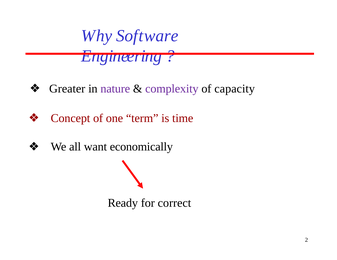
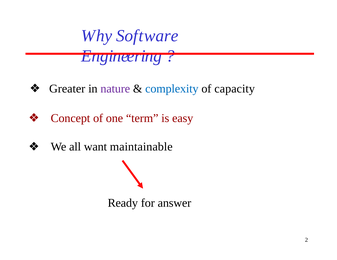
complexity colour: purple -> blue (172, 89)
time: time -> easy (183, 118)
economically: economically -> maintainable (141, 147)
correct: correct -> answer (174, 203)
